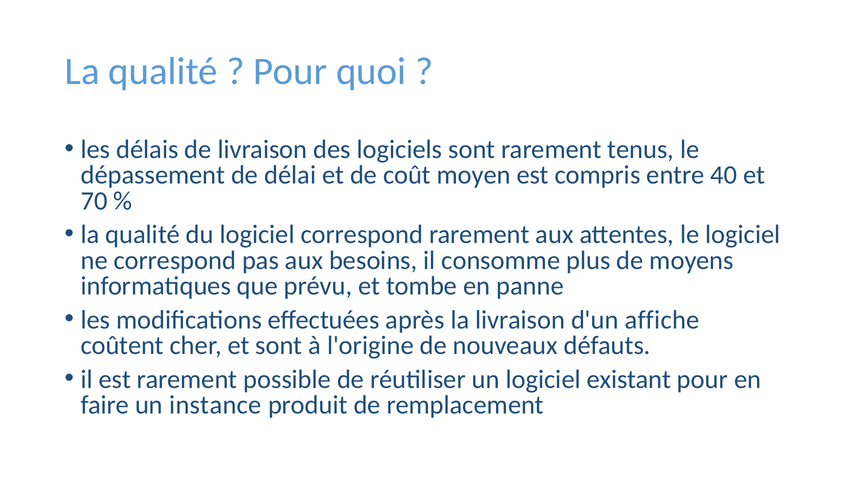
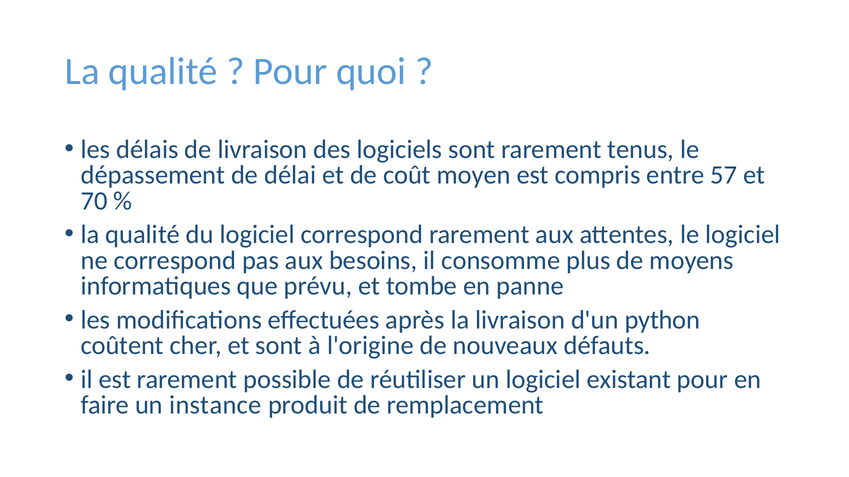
40: 40 -> 57 (724, 175)
affiche: affiche -> python (662, 320)
